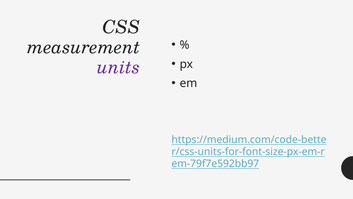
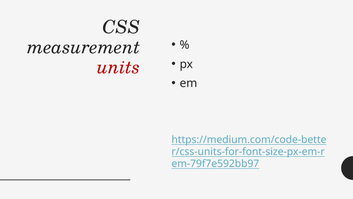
units colour: purple -> red (118, 67)
